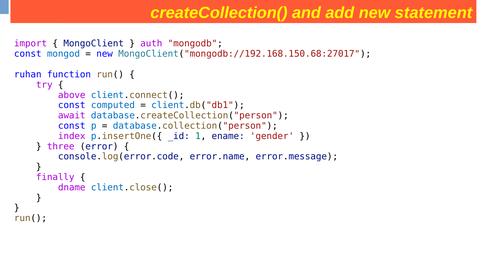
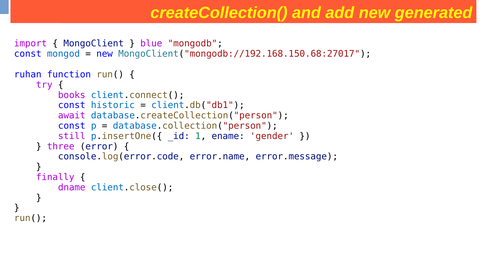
statement: statement -> generated (434, 13)
auth: auth -> blue (151, 44)
above: above -> books (72, 95)
computed: computed -> historic (113, 105)
index: index -> still (72, 136)
